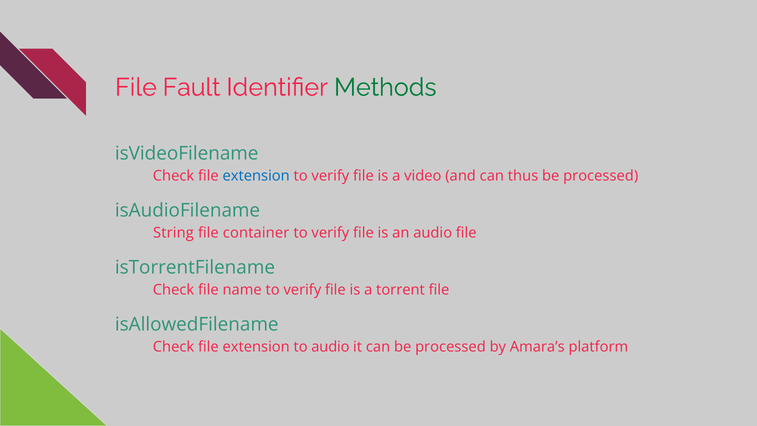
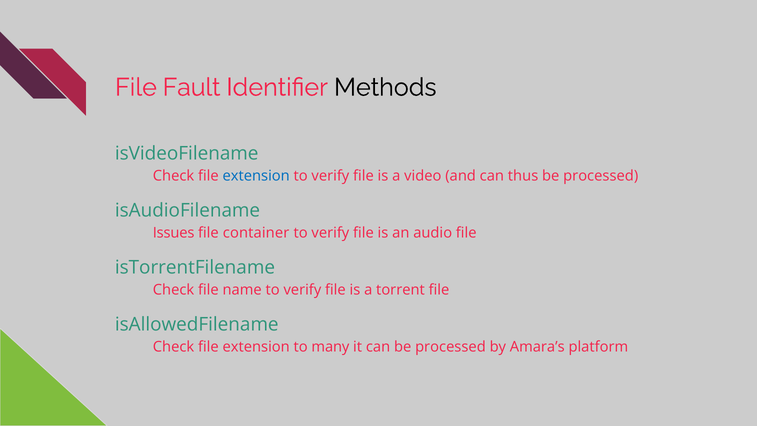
Methods colour: green -> black (385, 87)
String: String -> Issues (174, 233)
to audio: audio -> many (330, 347)
